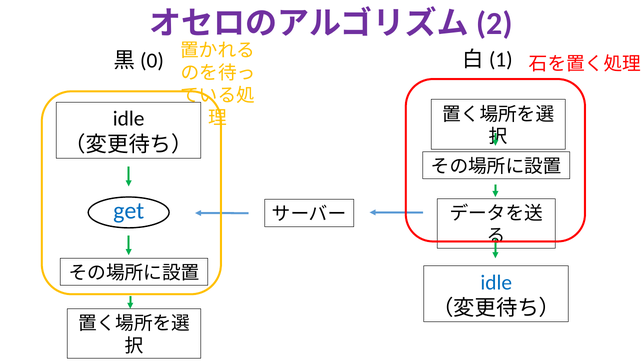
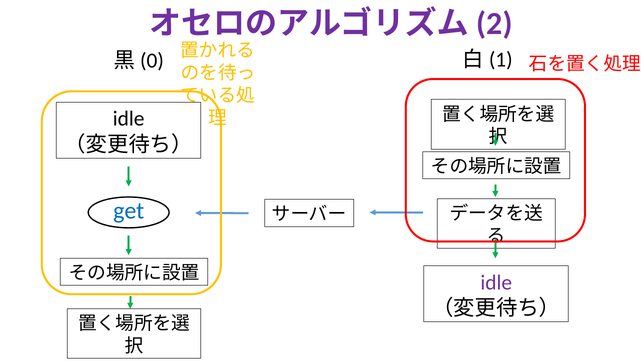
idle colour: blue -> purple (496, 282)
